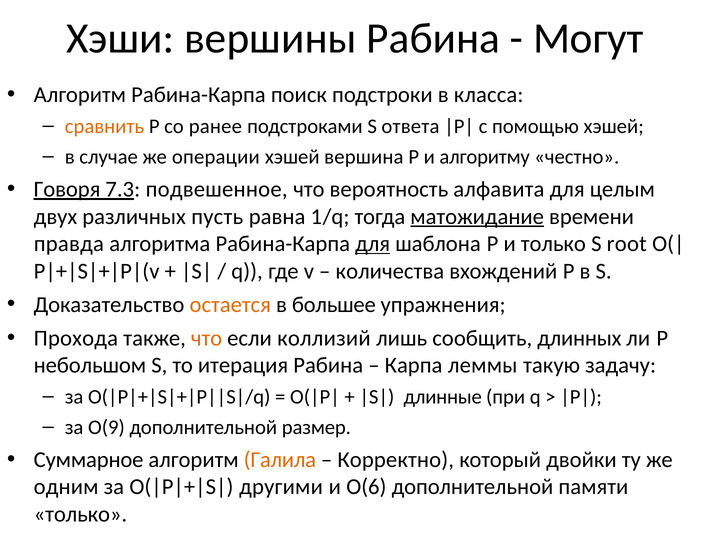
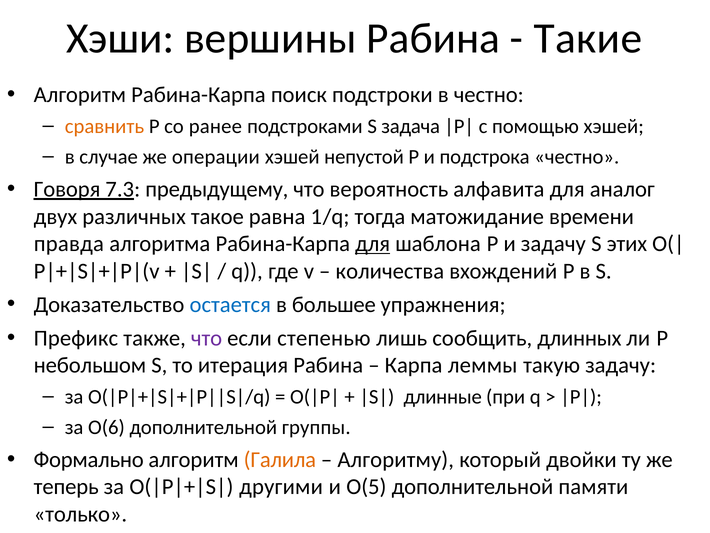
Могут: Могут -> Такие (588, 38)
в класса: класса -> честно (489, 95)
ответа: ответа -> задача (411, 126)
вершина: вершина -> непустой (364, 157)
алгоритму: алгоритму -> подстрока (485, 157)
подвешенное: подвешенное -> предыдущему (217, 189)
целым: целым -> аналог (622, 189)
пусть: пусть -> такое (217, 216)
матожидание underline: present -> none (477, 216)
и только: только -> задачу (553, 244)
root: root -> этих (627, 244)
остается colour: orange -> blue (230, 304)
Прохода: Прохода -> Префикс (76, 338)
что colour: orange -> purple (207, 338)
коллизий: коллизий -> степенью (324, 338)
O(9: O(9 -> O(6 (106, 427)
размер: размер -> группы (316, 427)
Суммарное: Суммарное -> Формально (89, 459)
Корректно: Корректно -> Алгоритму (396, 459)
одним: одним -> теперь (66, 486)
O(6: O(6 -> O(5 (366, 486)
